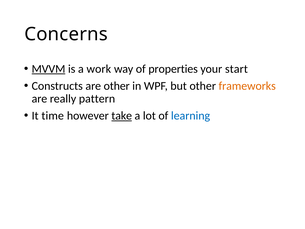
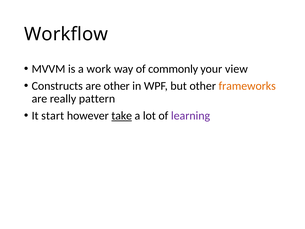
Concerns: Concerns -> Workflow (66, 34)
MVVM underline: present -> none (48, 69)
properties: properties -> commonly (173, 69)
start: start -> view (236, 69)
time: time -> start (53, 116)
learning colour: blue -> purple (191, 116)
